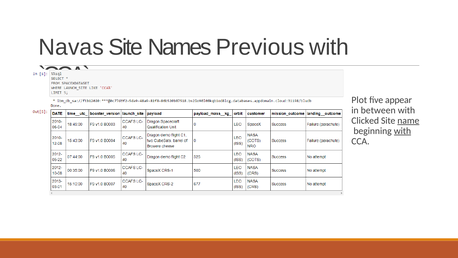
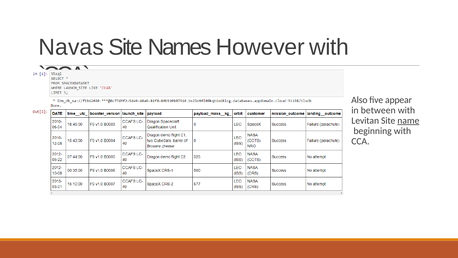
Previous: Previous -> However (260, 47)
Plot: Plot -> Also (359, 100)
Clicked: Clicked -> Levitan (365, 120)
with underline: present -> none (402, 131)
